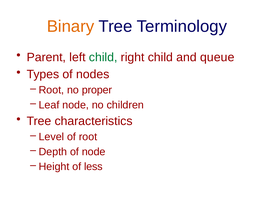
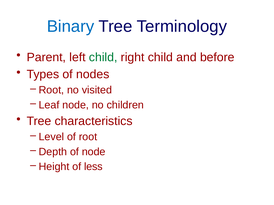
Binary colour: orange -> blue (71, 27)
queue: queue -> before (217, 57)
proper: proper -> visited (97, 90)
